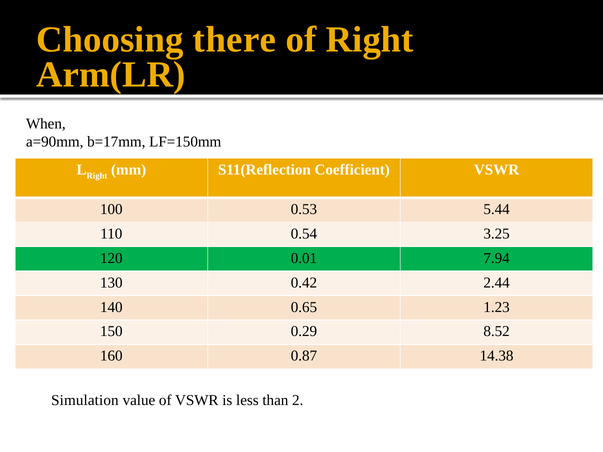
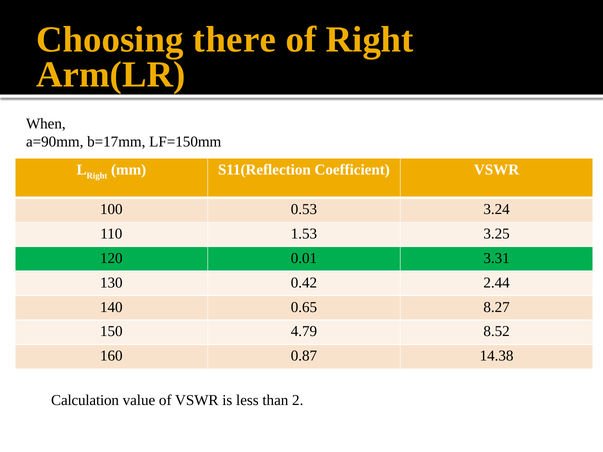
5.44: 5.44 -> 3.24 (497, 209)
0.54: 0.54 -> 1.53 (304, 234)
7.94: 7.94 -> 3.31 (497, 258)
1.23: 1.23 -> 8.27 (497, 307)
0.29: 0.29 -> 4.79 (304, 332)
Simulation: Simulation -> Calculation (85, 401)
